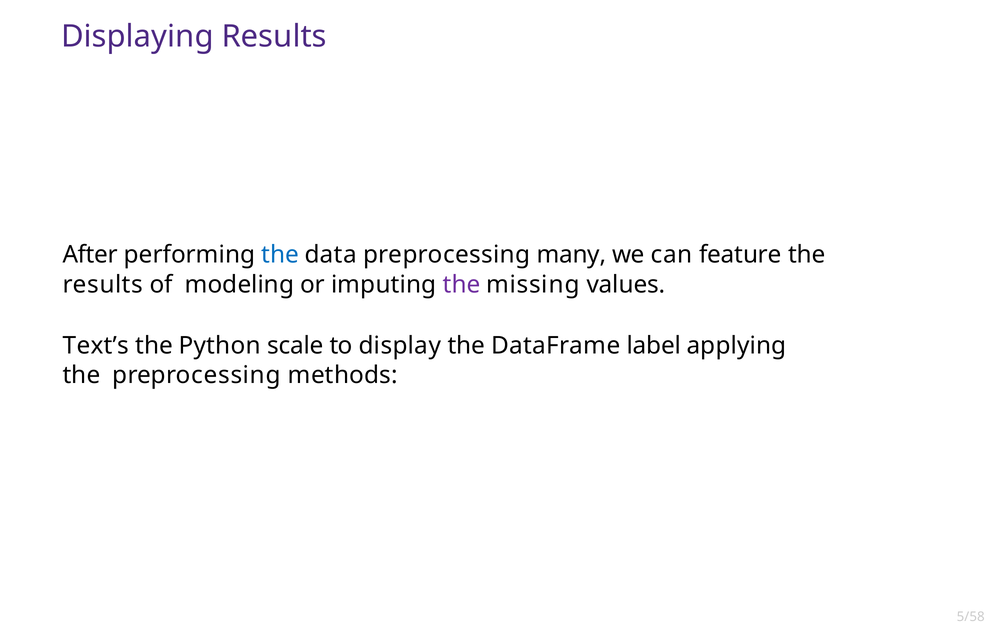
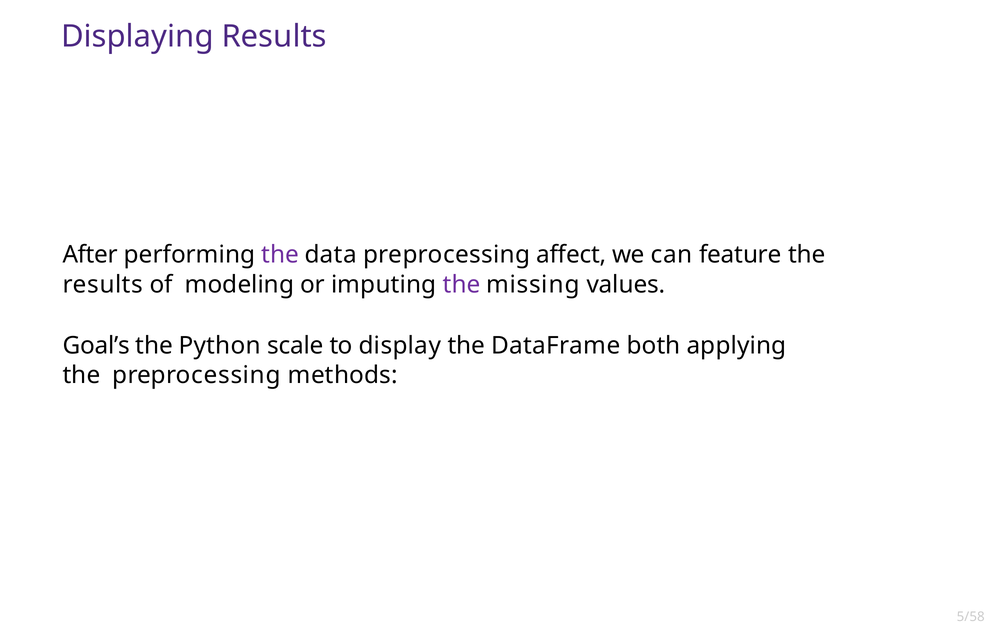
the colour: blue -> purple (280, 255)
many: many -> affect (571, 255)
Text’s: Text’s -> Goal’s (96, 345)
label: label -> both (654, 345)
